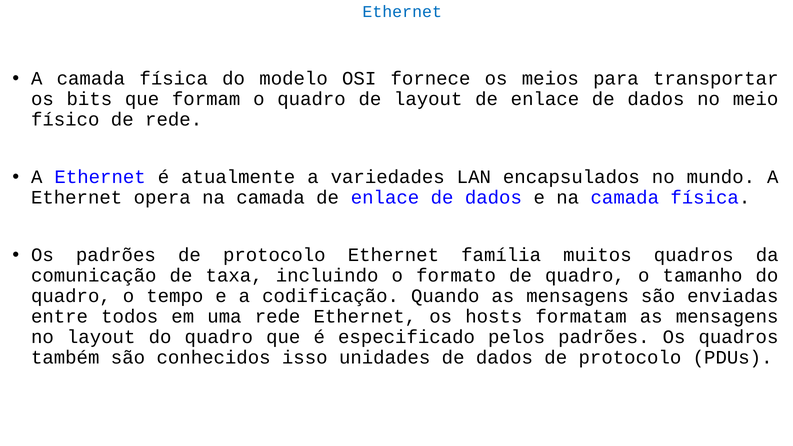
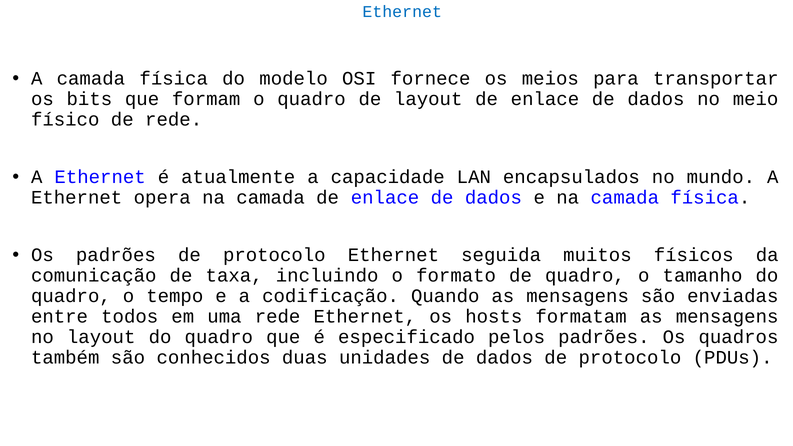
variedades: variedades -> capacidade (388, 177)
família: família -> seguida (501, 255)
muitos quadros: quadros -> físicos (694, 255)
isso: isso -> duas (305, 358)
